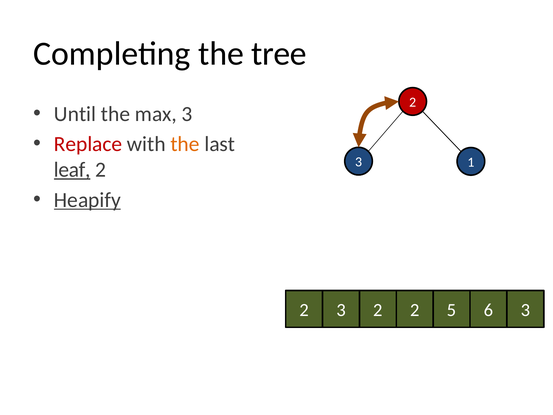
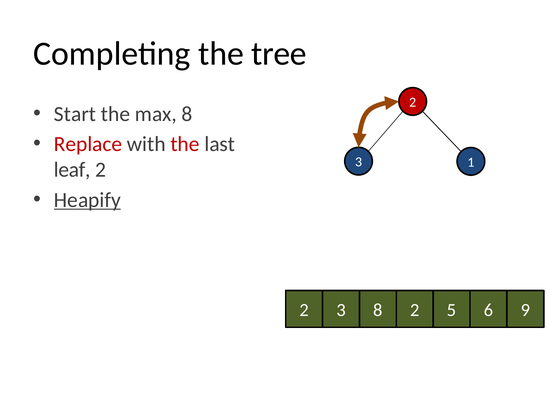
Until: Until -> Start (75, 114)
max 3: 3 -> 8 (187, 114)
the colour: orange -> red (185, 144)
leaf underline: present -> none (72, 170)
2 3 2: 2 -> 8 (378, 310)
6 3: 3 -> 9 (525, 310)
